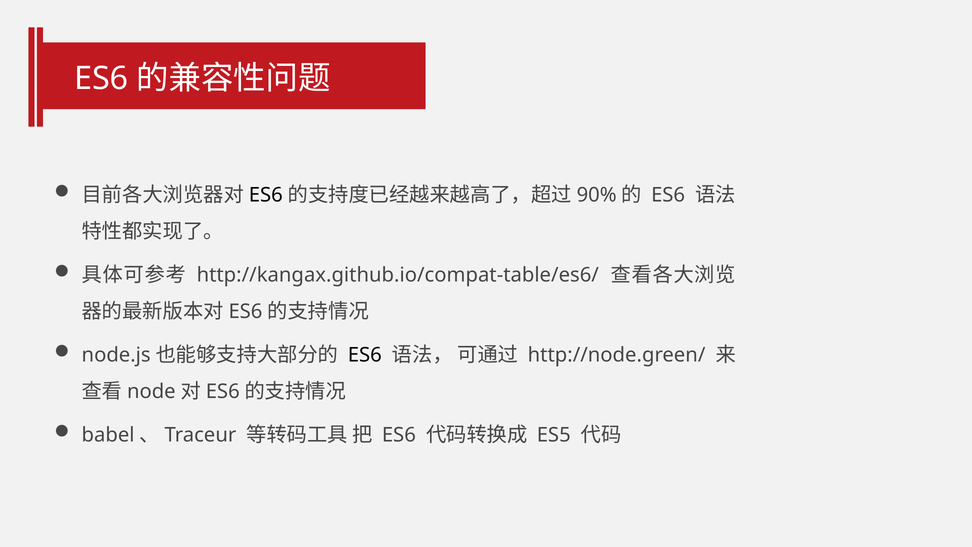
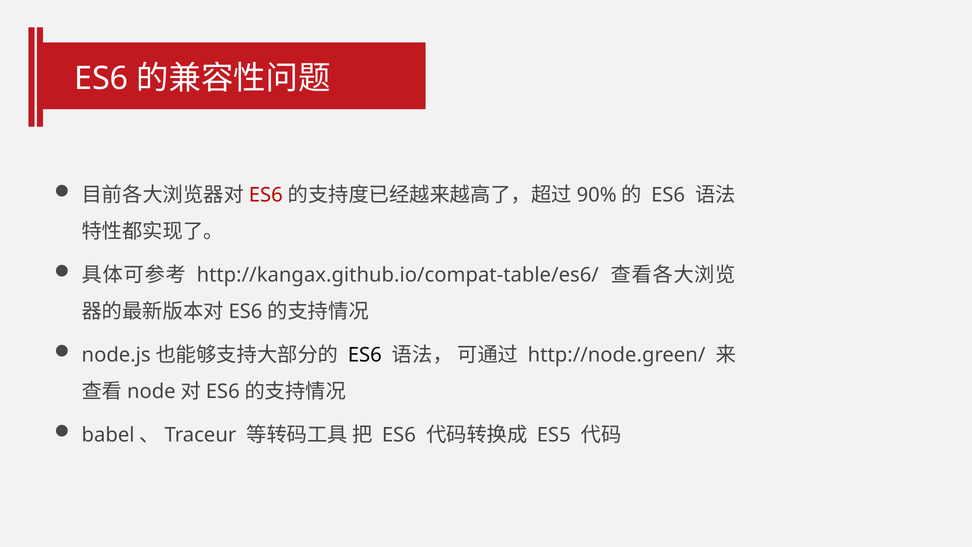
ES6 colour: black -> red (266, 195)
